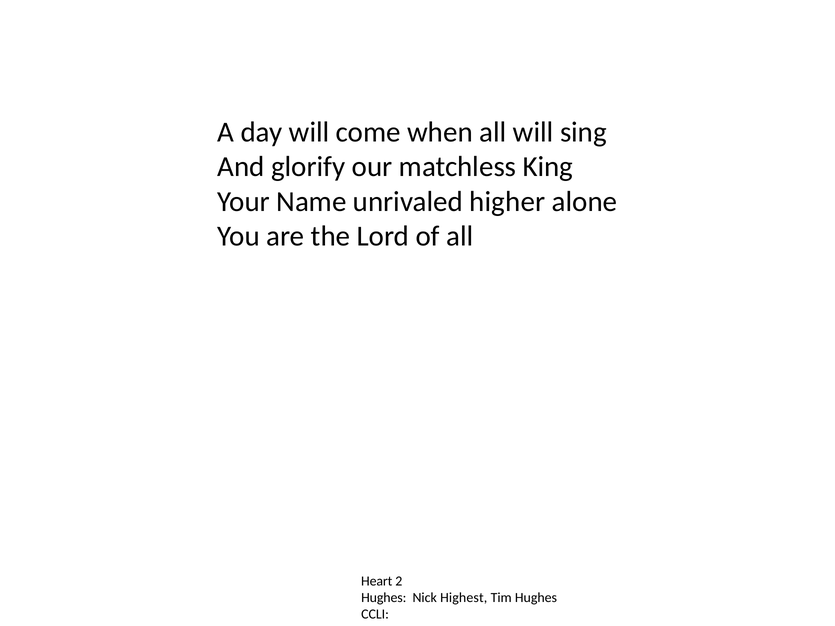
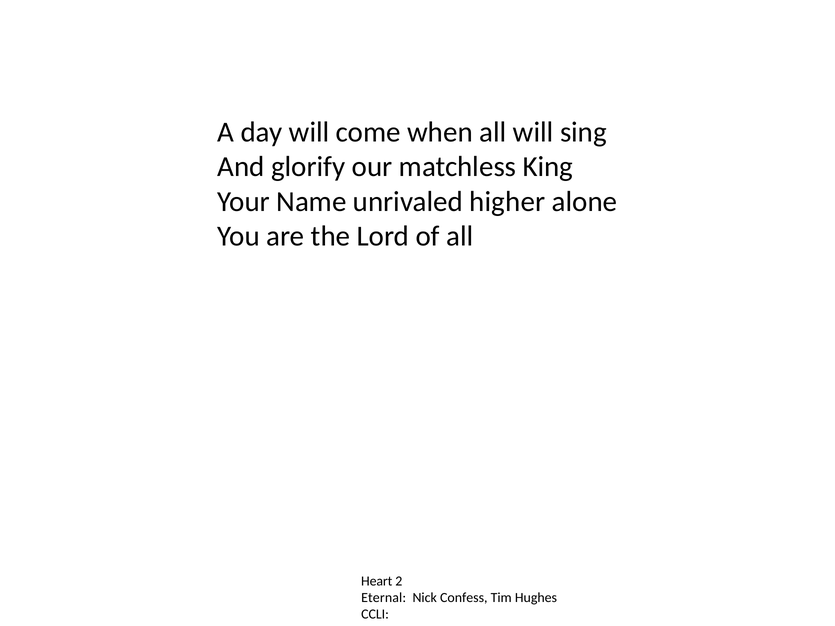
Hughes: Hughes -> Eternal (384, 598)
Highest: Highest -> Confess (464, 598)
